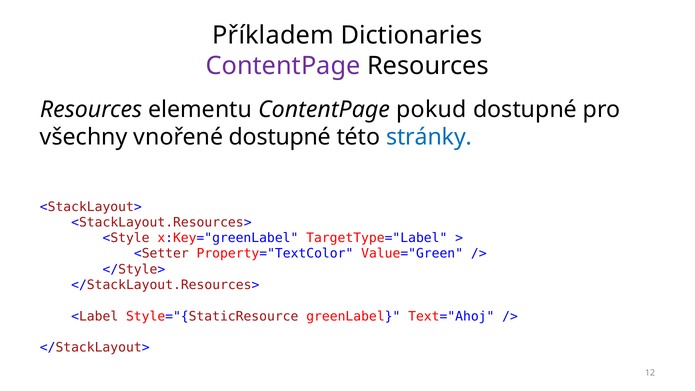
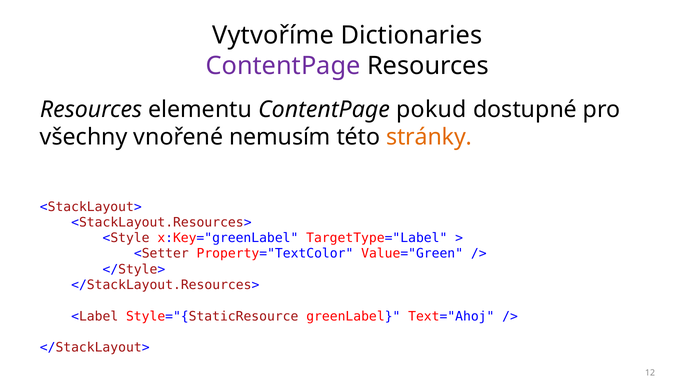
Příkladem: Příkladem -> Vytvoříme (273, 35)
vnořené dostupné: dostupné -> nemusím (280, 137)
stránky colour: blue -> orange (429, 137)
